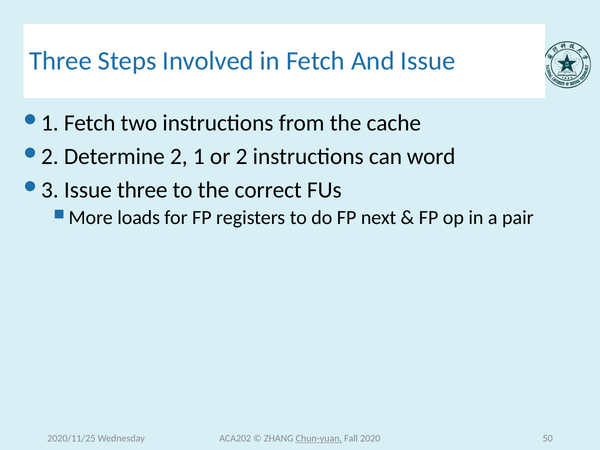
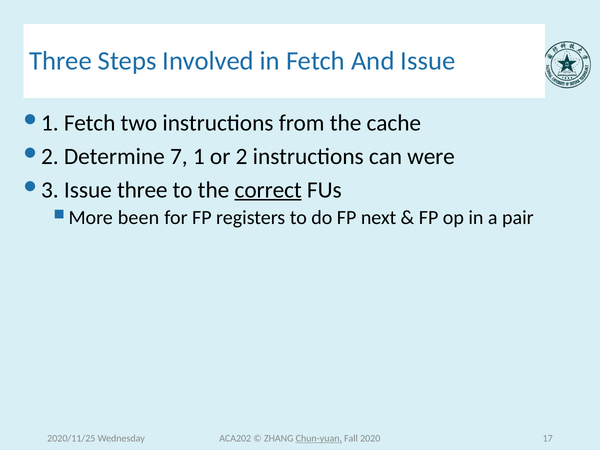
Determine 2: 2 -> 7 (179, 156)
word: word -> were (431, 156)
correct underline: none -> present (268, 190)
loads: loads -> been (139, 217)
50: 50 -> 17 (548, 438)
